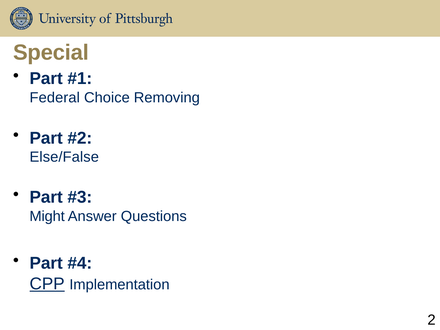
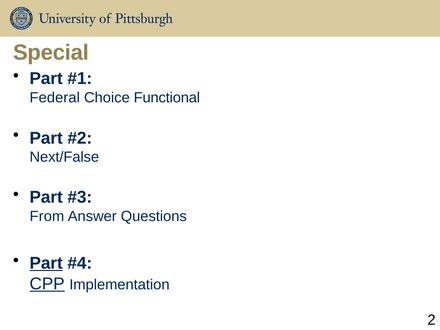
Removing: Removing -> Functional (167, 98)
Else/False: Else/False -> Next/False (64, 157)
Might: Might -> From (47, 216)
Part underline: none -> present (46, 263)
